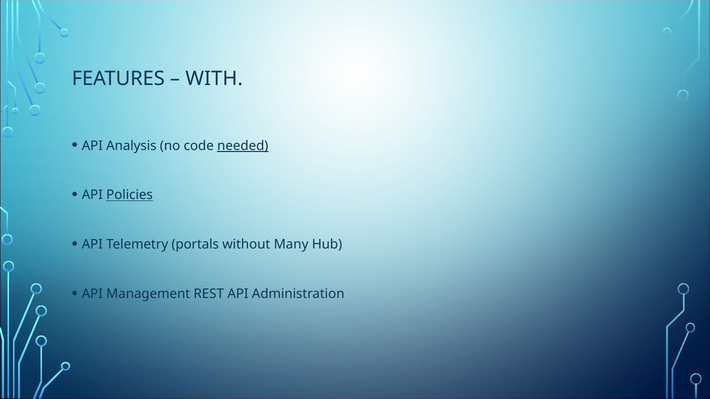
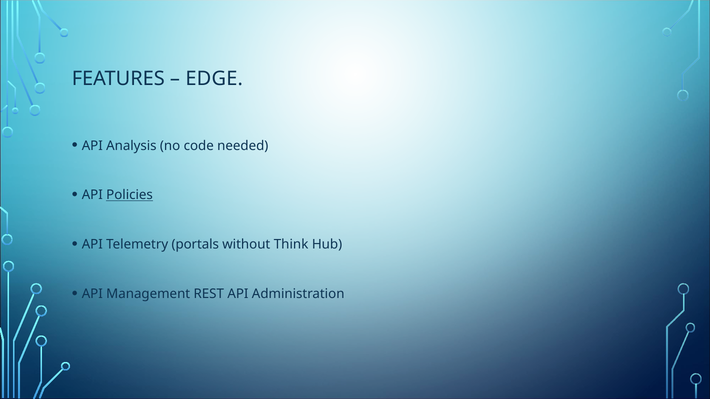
WITH: WITH -> EDGE (214, 79)
needed underline: present -> none (243, 146)
Many: Many -> Think (291, 245)
